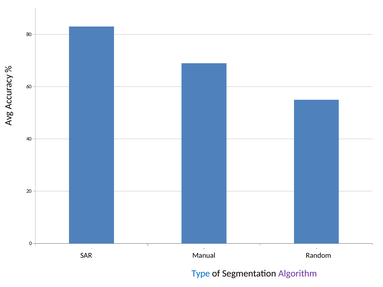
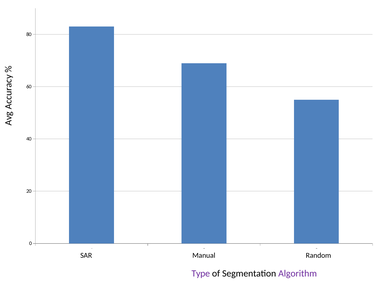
Type colour: blue -> purple (201, 274)
